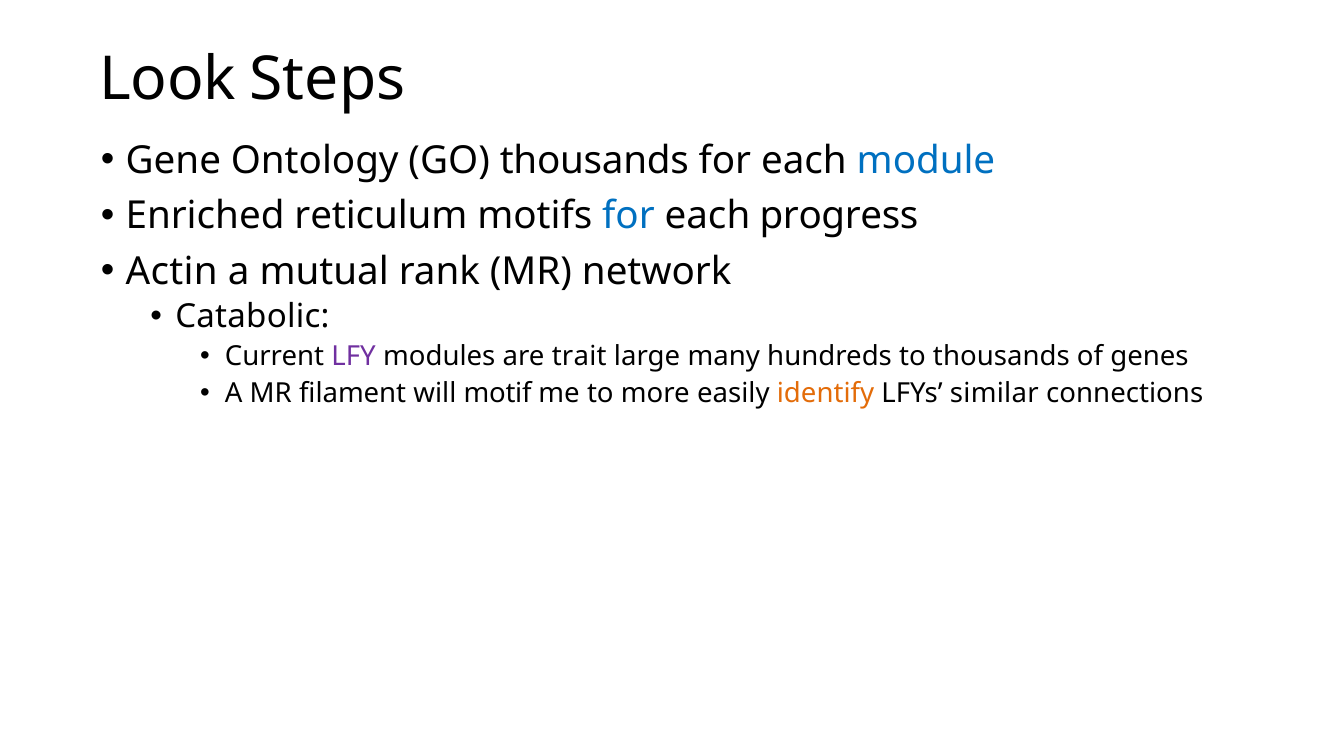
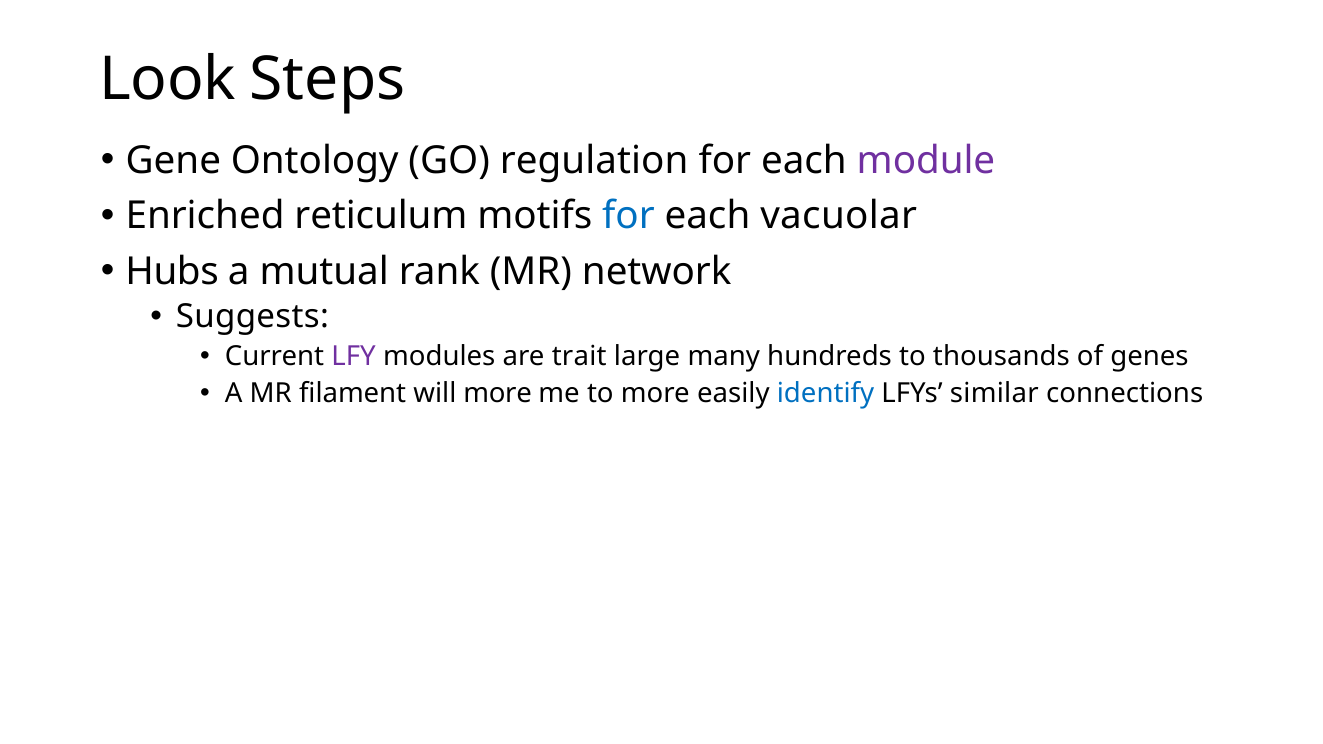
GO thousands: thousands -> regulation (594, 161)
module colour: blue -> purple (926, 161)
progress: progress -> vacuolar (839, 216)
Actin: Actin -> Hubs (172, 272)
Catabolic: Catabolic -> Suggests (252, 317)
will motif: motif -> more (498, 393)
identify colour: orange -> blue (826, 393)
